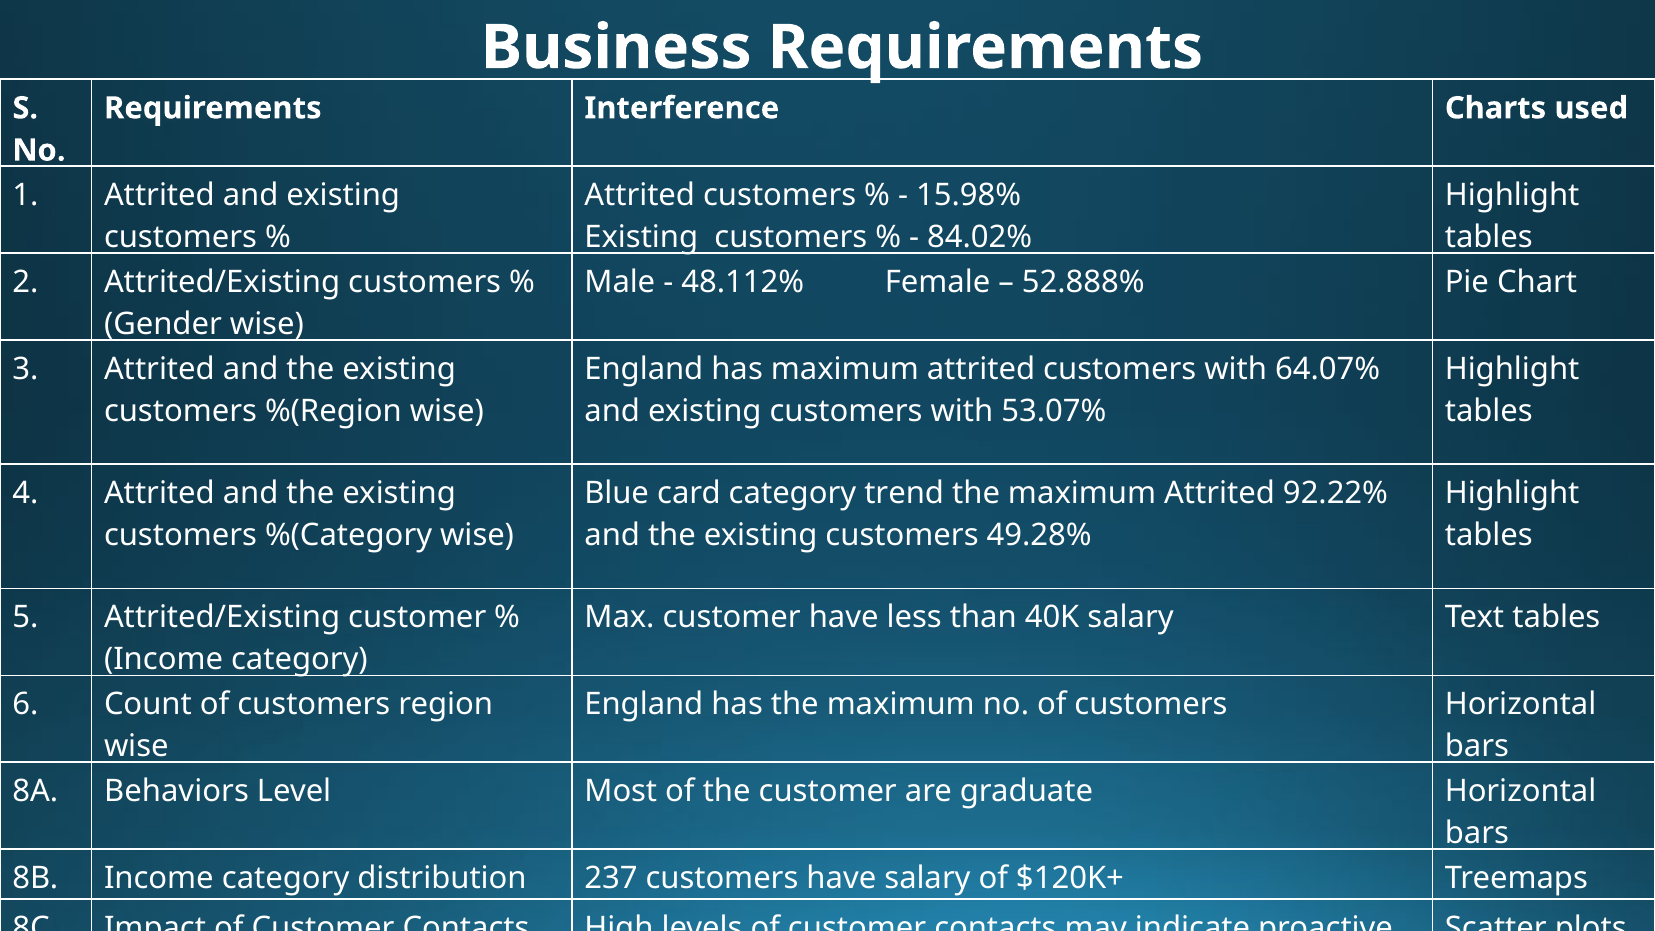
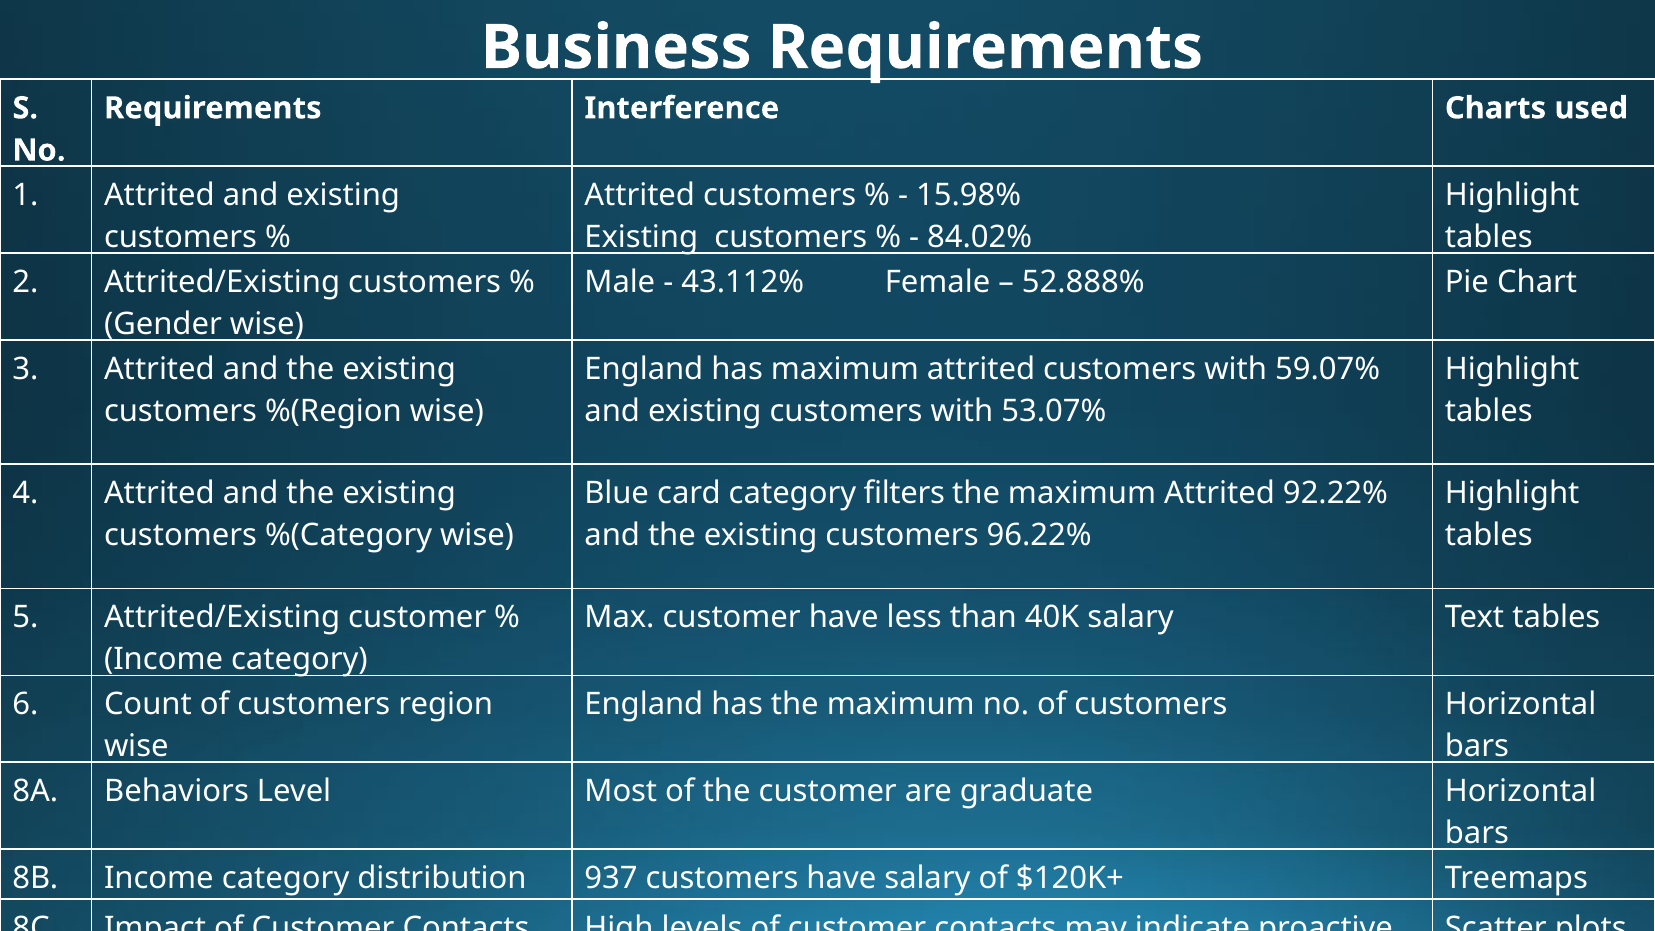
48.112%: 48.112% -> 43.112% (743, 282)
64.07%: 64.07% -> 59.07% (1328, 369)
trend: trend -> filters (904, 493)
49.28%: 49.28% -> 96.22% (1039, 535)
237: 237 -> 937 (611, 878)
